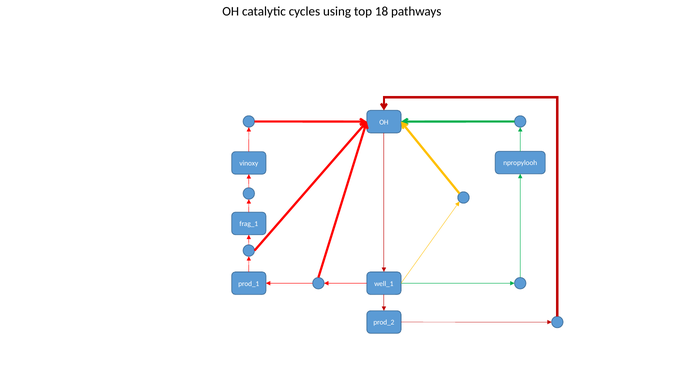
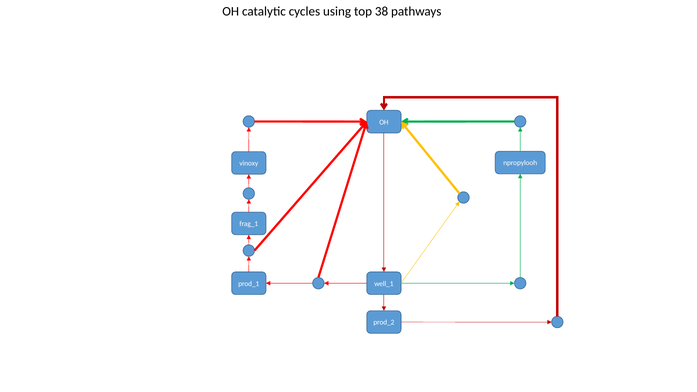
18: 18 -> 38 (382, 11)
